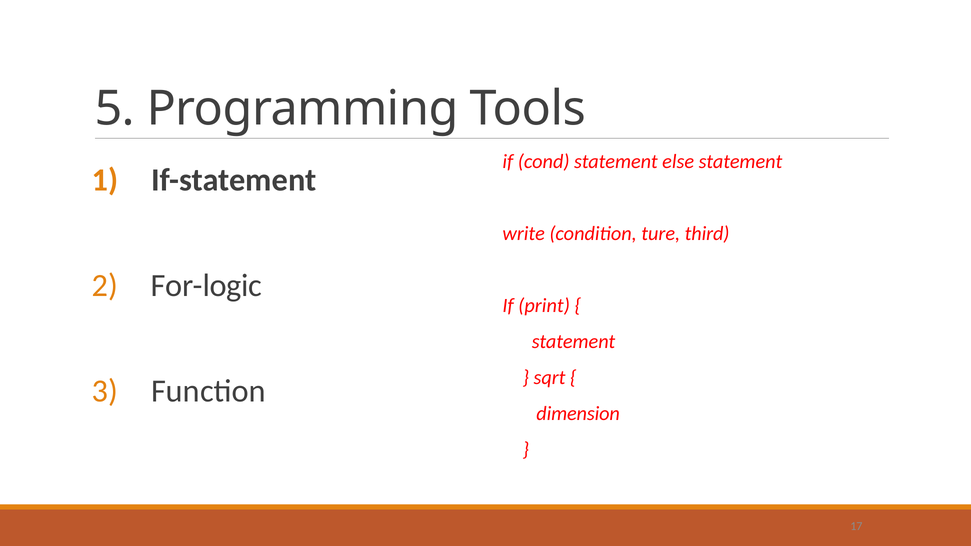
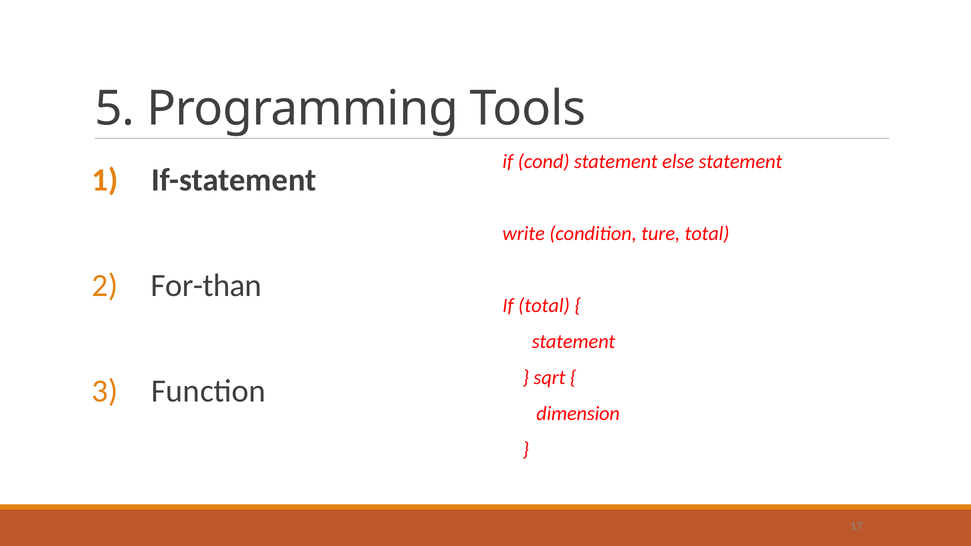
ture third: third -> total (707, 233)
For-logic: For-logic -> For-than (206, 286)
If print: print -> total (544, 305)
